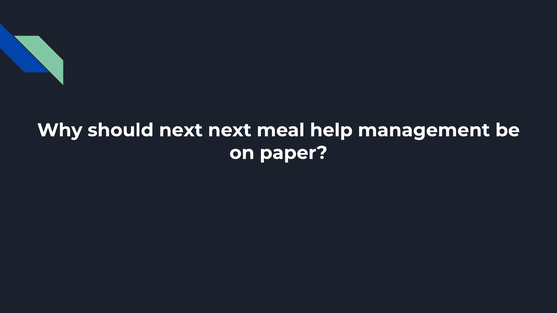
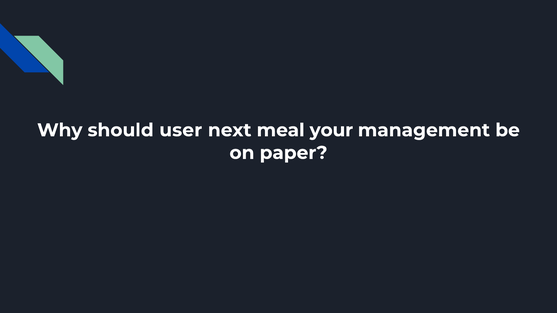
should next: next -> user (181, 130)
help: help -> your (331, 130)
